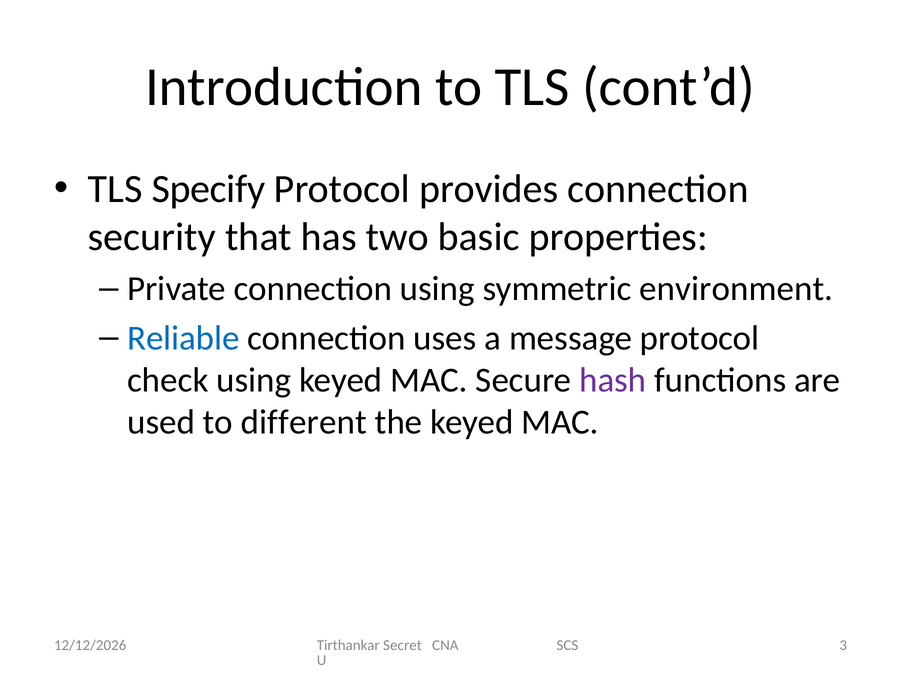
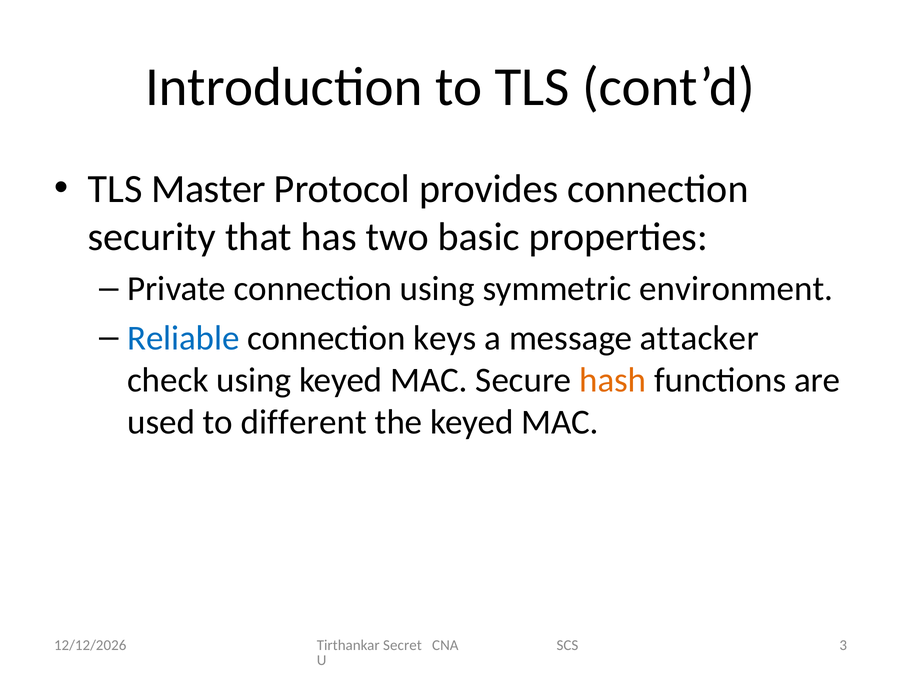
Specify: Specify -> Master (208, 189)
uses: uses -> keys (445, 338)
message protocol: protocol -> attacker (699, 338)
hash colour: purple -> orange (613, 380)
